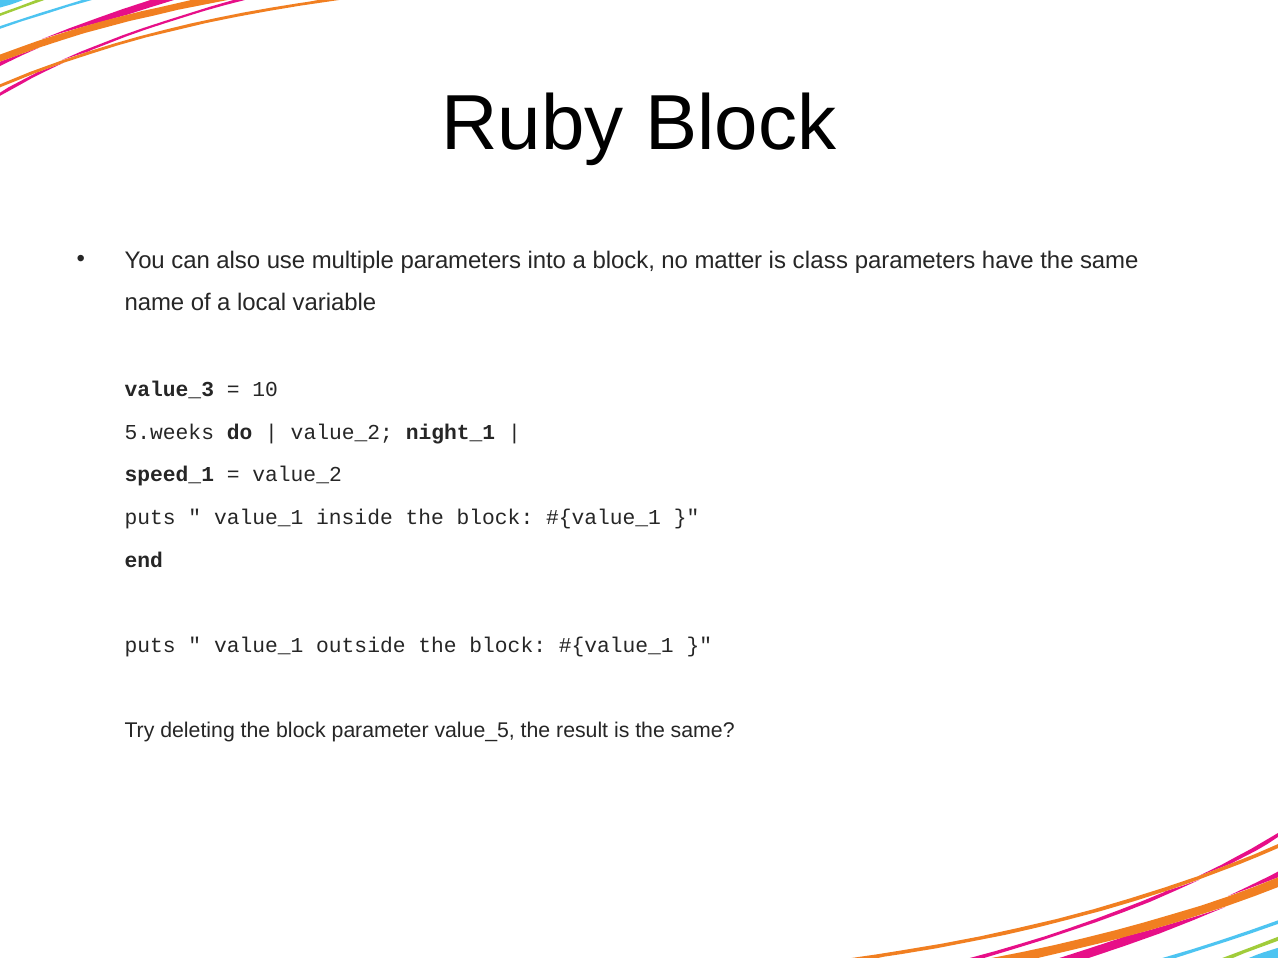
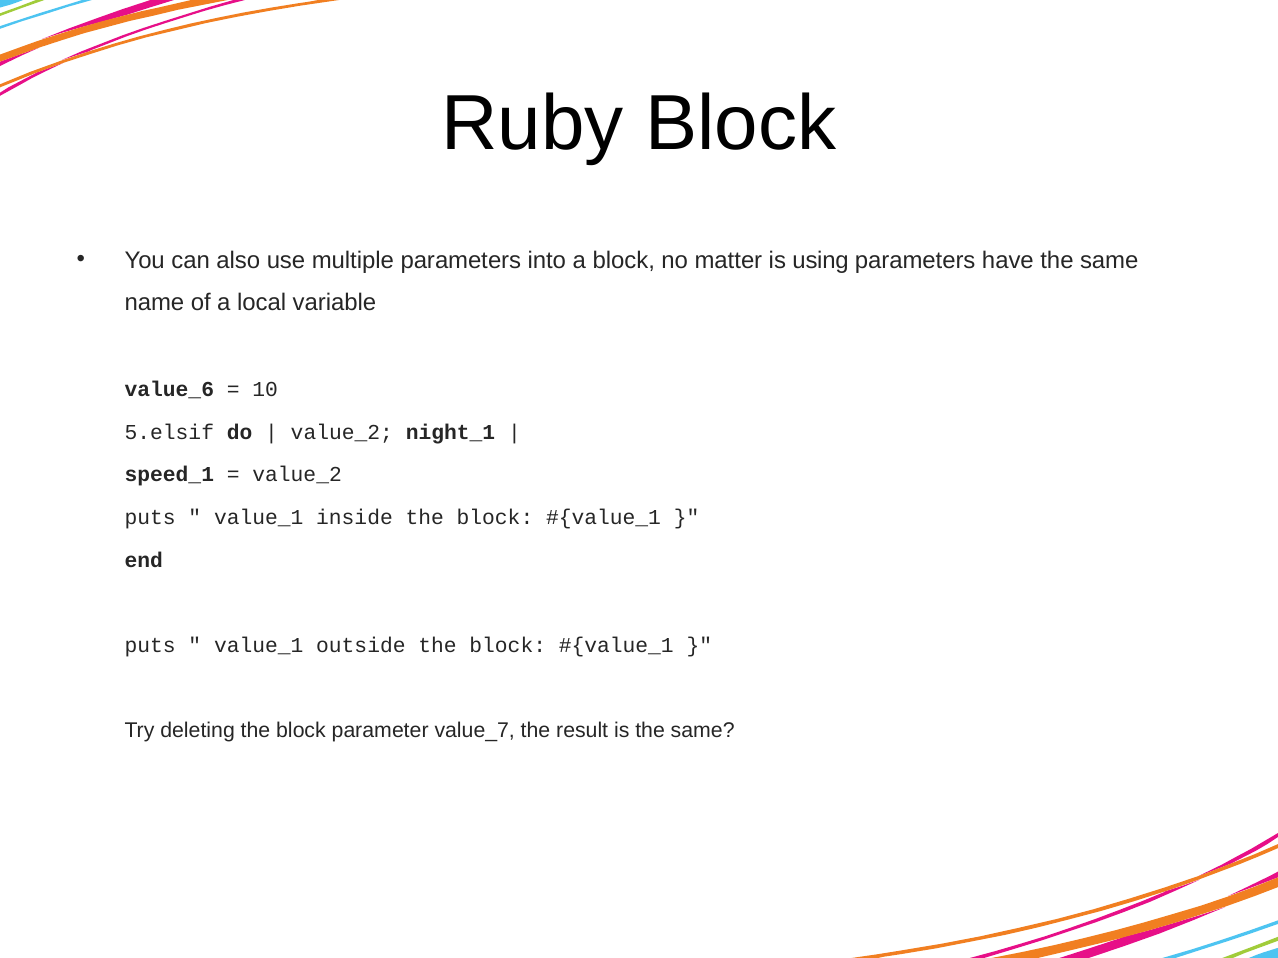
class: class -> using (821, 260)
value_3: value_3 -> value_6 (169, 390)
5.weeks: 5.weeks -> 5.elsif (169, 432)
value_5: value_5 -> value_7 (475, 731)
